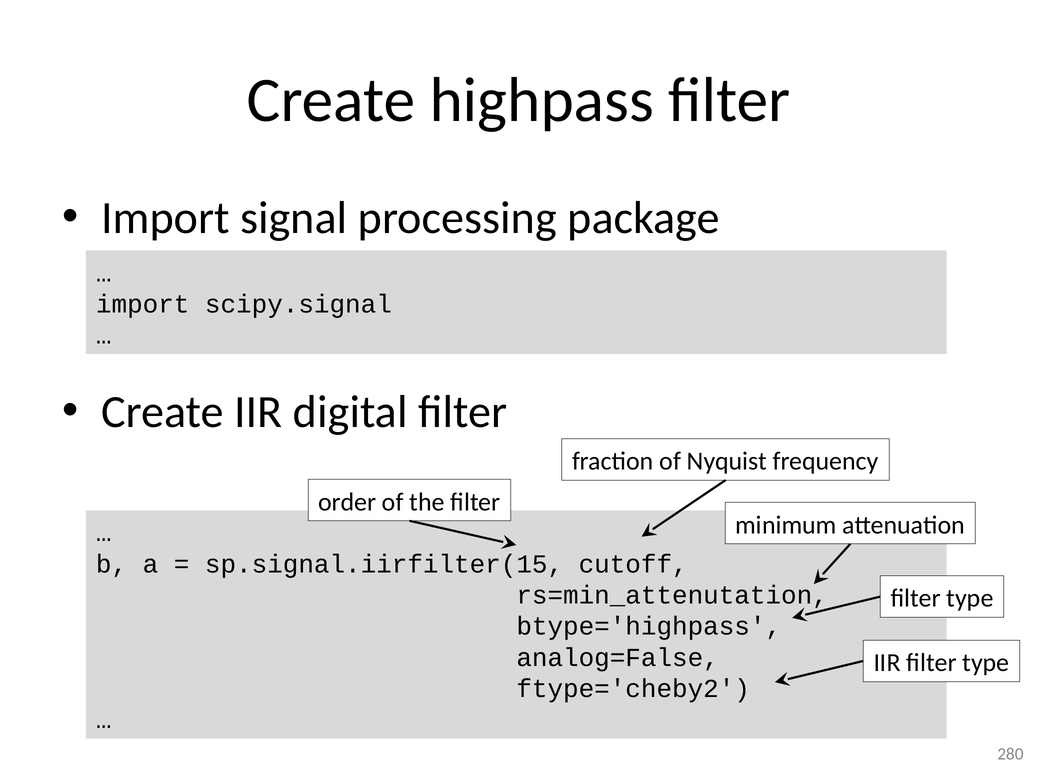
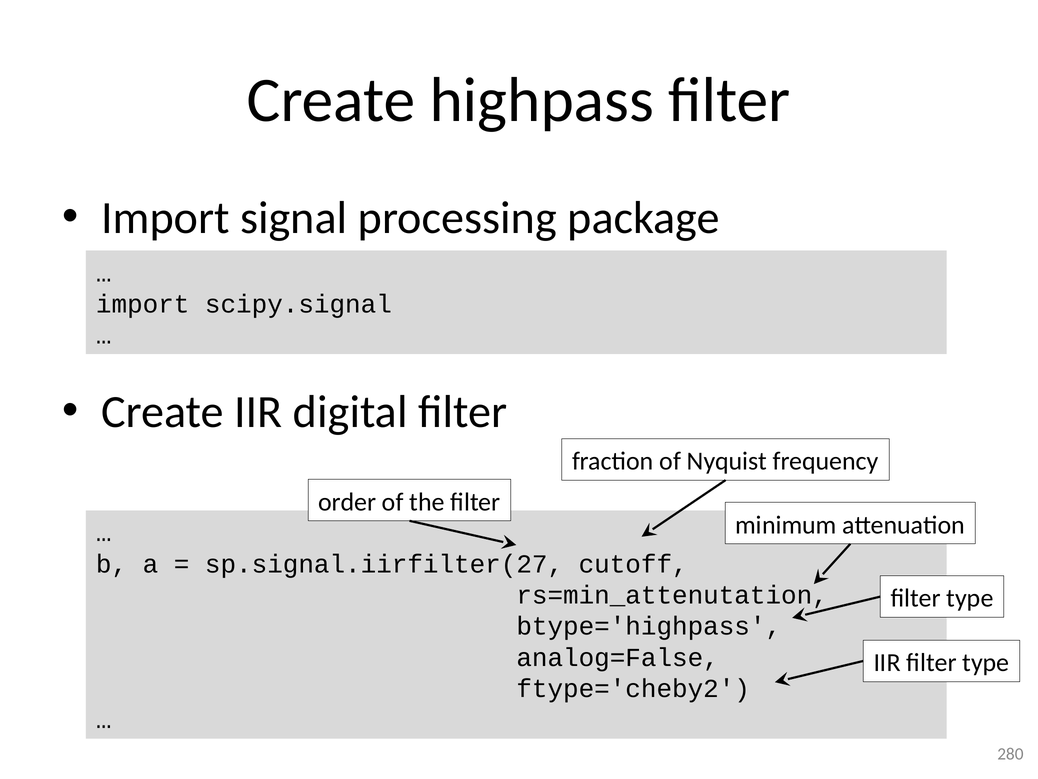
sp.signal.iirfilter(15: sp.signal.iirfilter(15 -> sp.signal.iirfilter(27 (384, 564)
